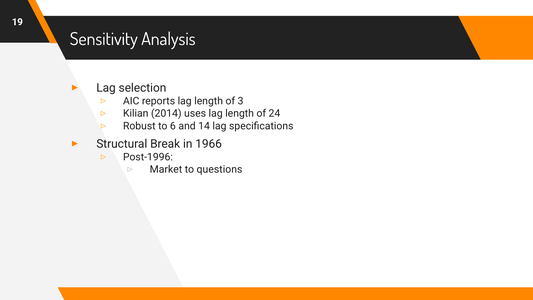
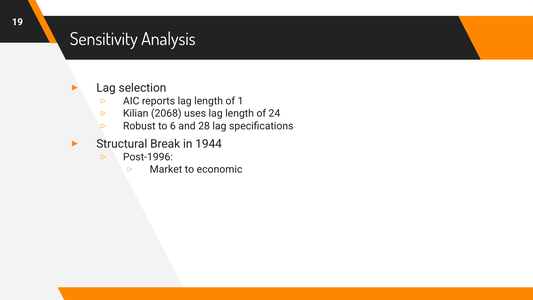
3: 3 -> 1 (241, 101)
2014: 2014 -> 2068 (166, 113)
14: 14 -> 28 (204, 126)
1966: 1966 -> 1944 (209, 144)
questions: questions -> economic (220, 169)
